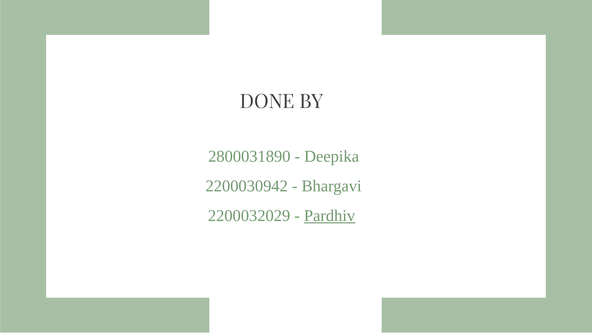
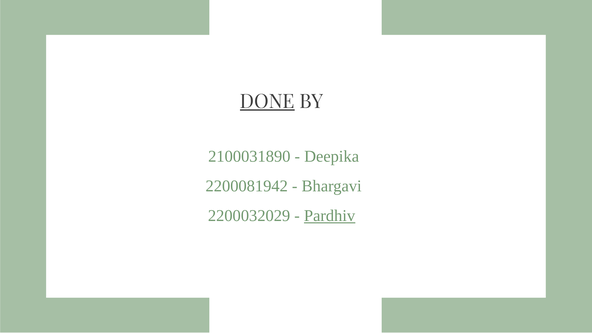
DONE underline: none -> present (267, 102)
2800031890: 2800031890 -> 2100031890 (249, 157)
2200030942: 2200030942 -> 2200081942 (247, 186)
